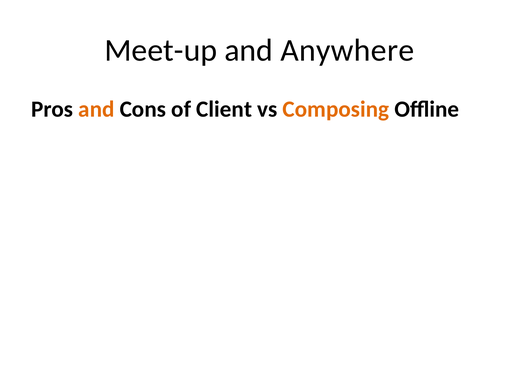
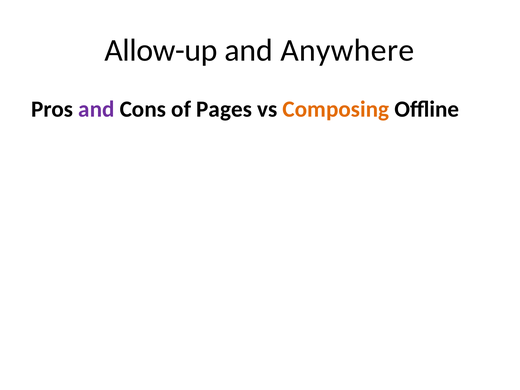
Meet-up: Meet-up -> Allow-up (161, 50)
and colour: orange -> purple (96, 109)
Client: Client -> Pages (224, 109)
